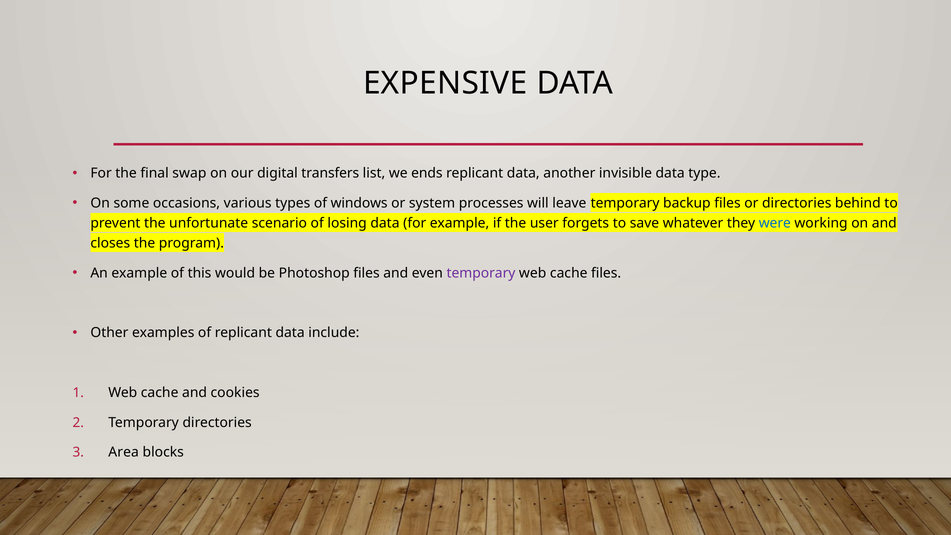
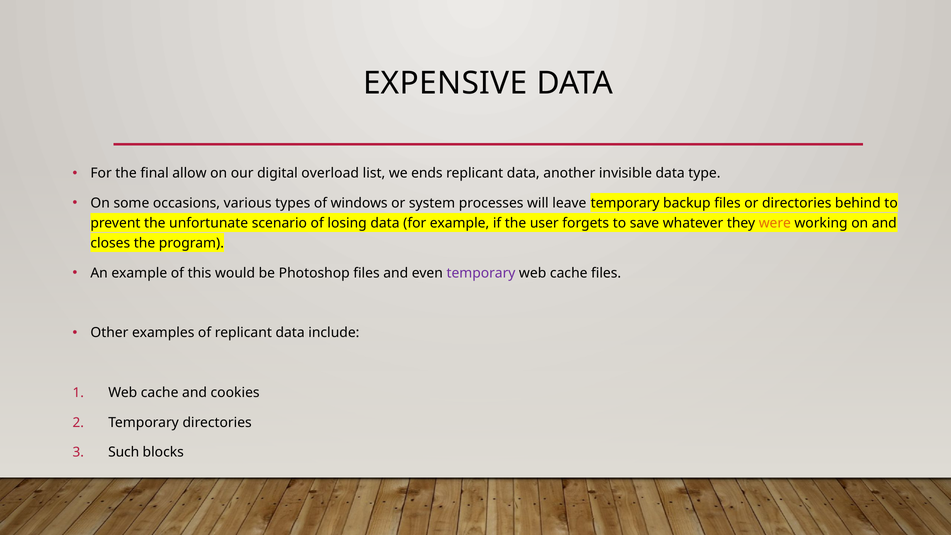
swap: swap -> allow (189, 173)
transfers: transfers -> overload (330, 173)
were colour: blue -> orange (775, 223)
Area: Area -> Such (124, 452)
